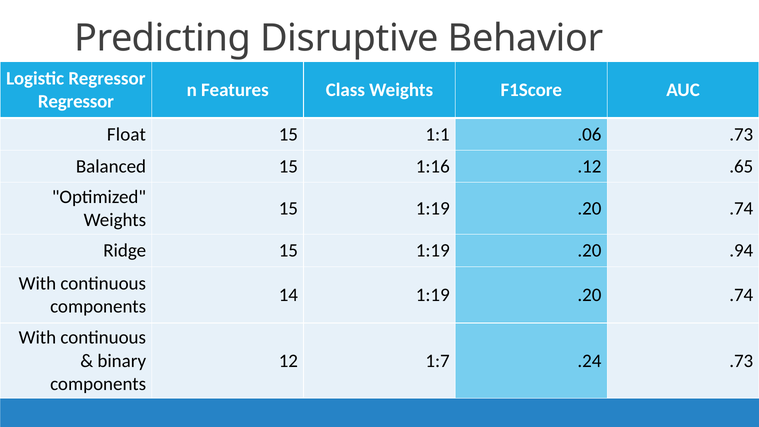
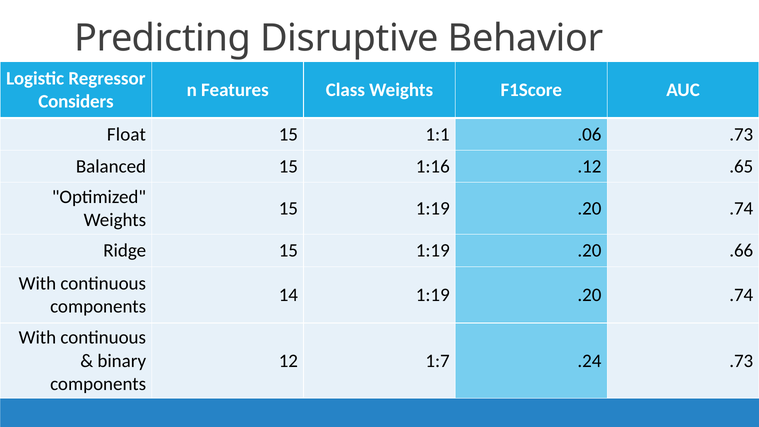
Regressor: Regressor -> Considers (76, 102)
.94: .94 -> .66 (741, 251)
